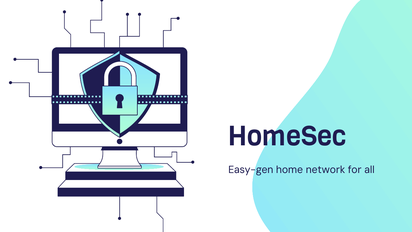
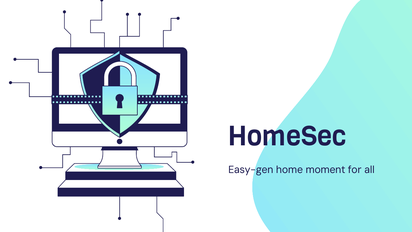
network: network -> moment (325, 170)
